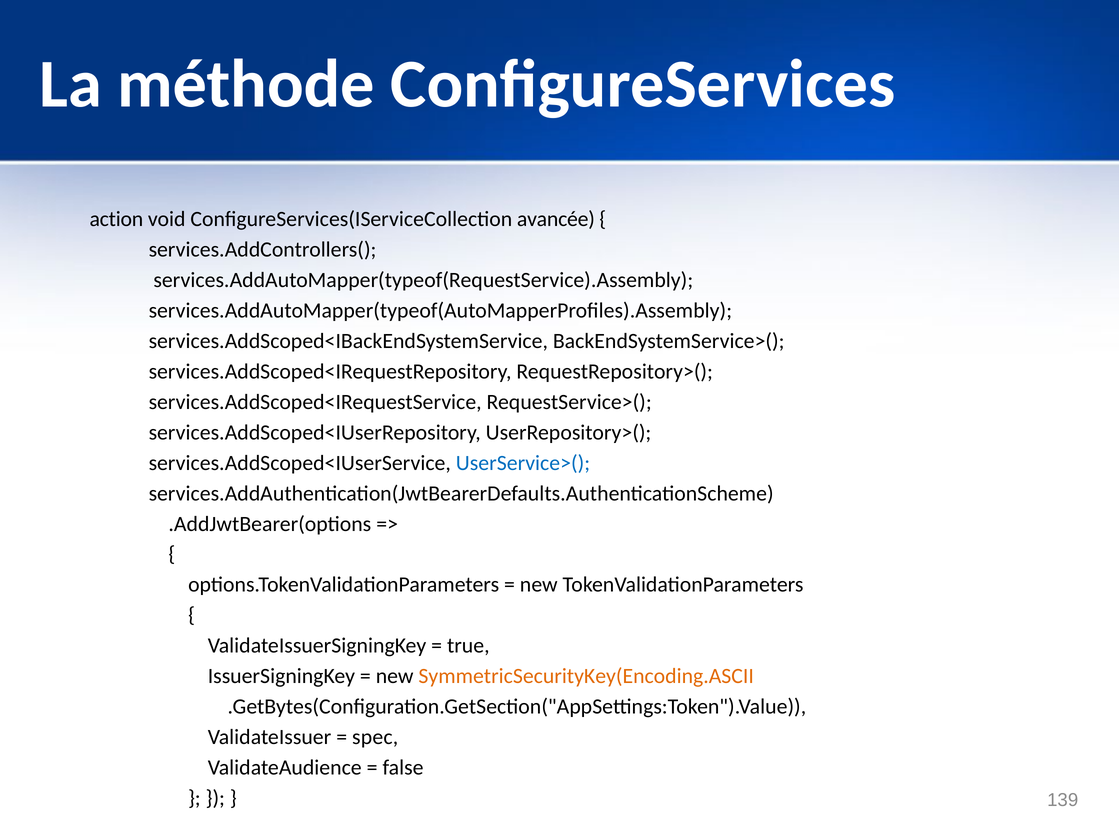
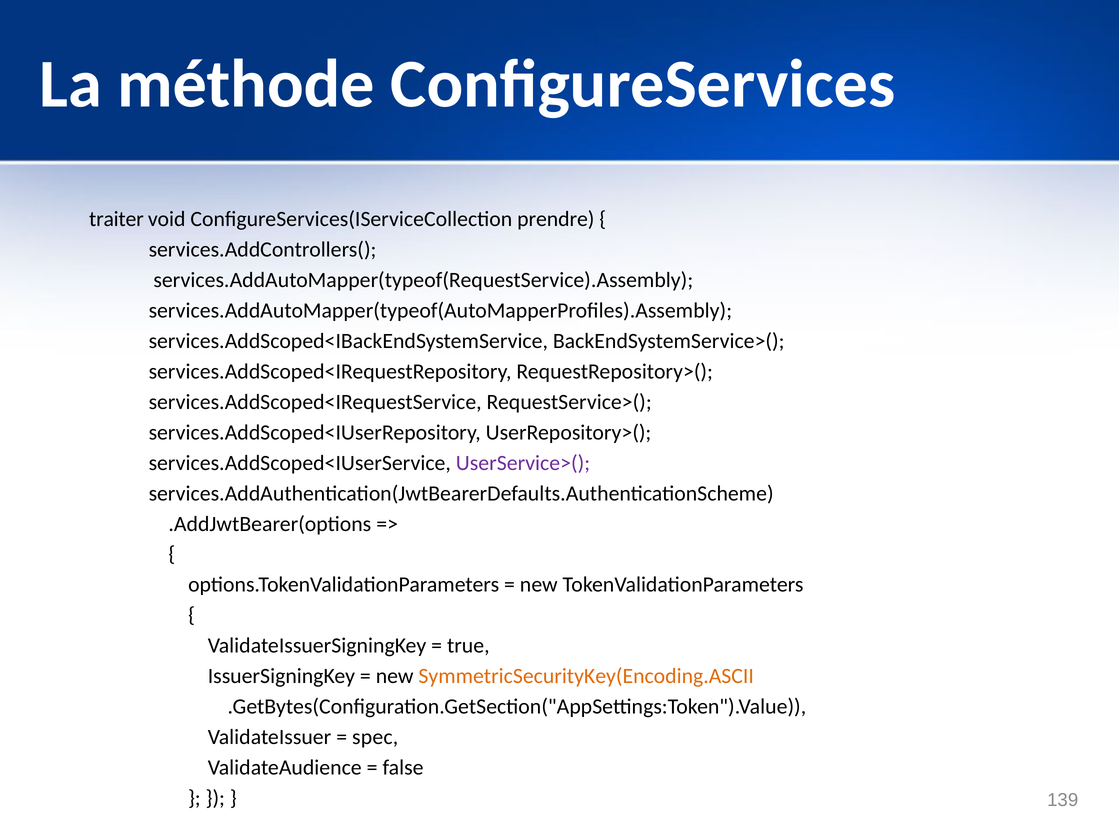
action: action -> traiter (116, 219)
avancée: avancée -> prendre (556, 219)
UserService>( colour: blue -> purple (523, 463)
